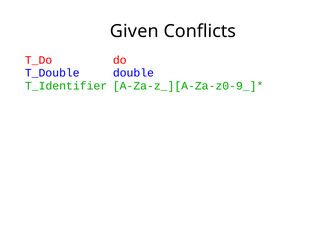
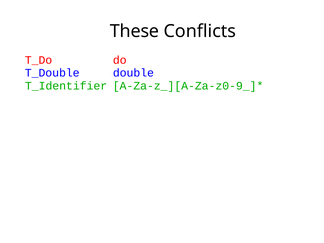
Given: Given -> These (134, 31)
